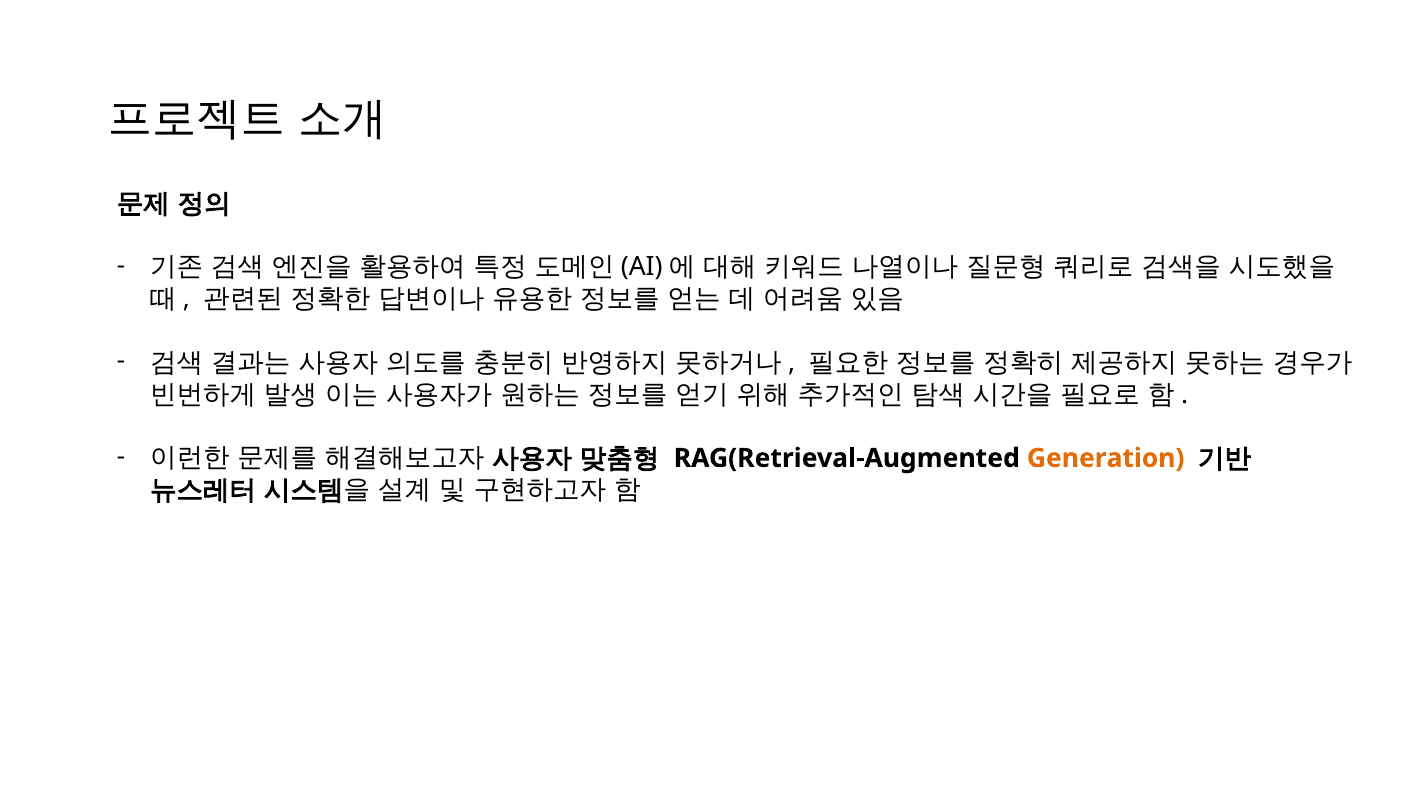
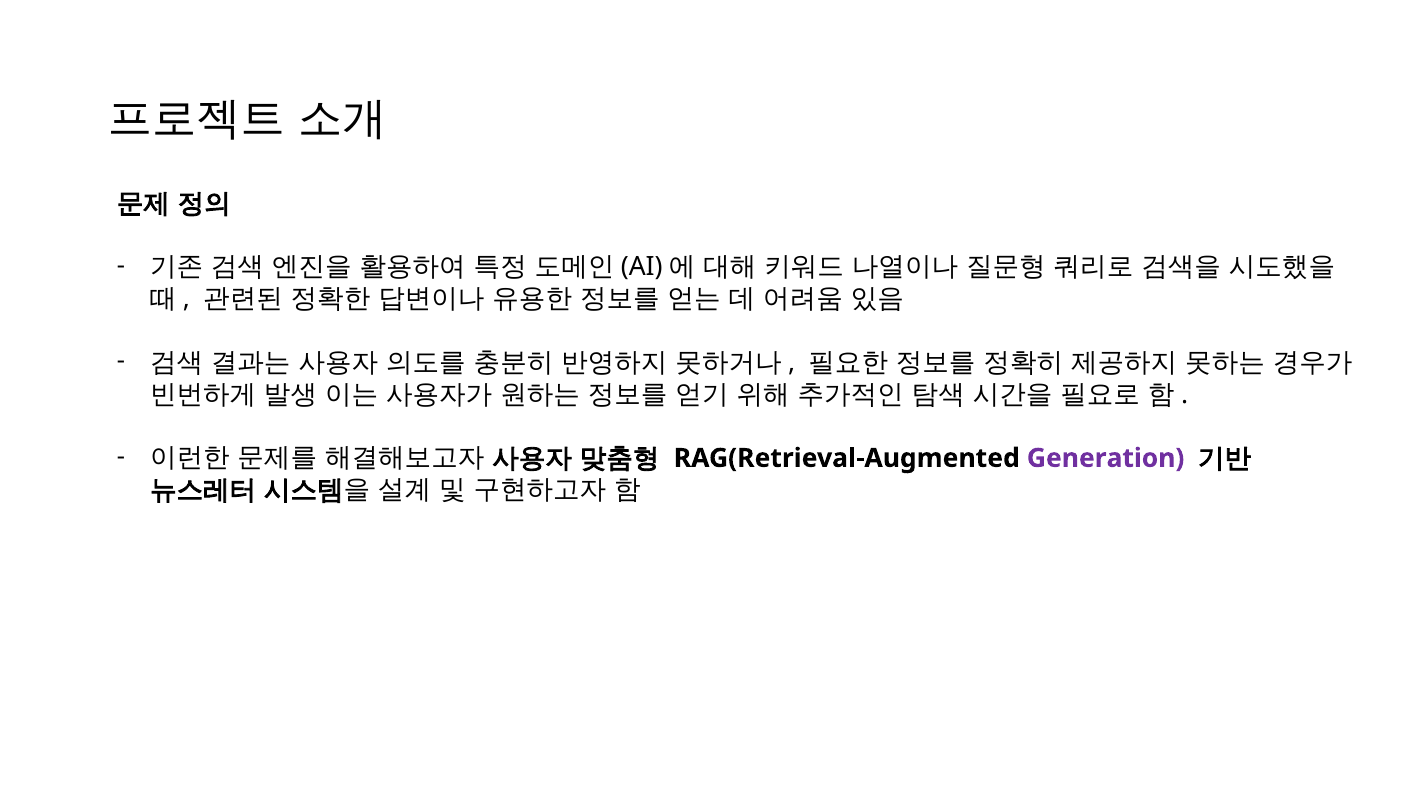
Generation colour: orange -> purple (1106, 458)
